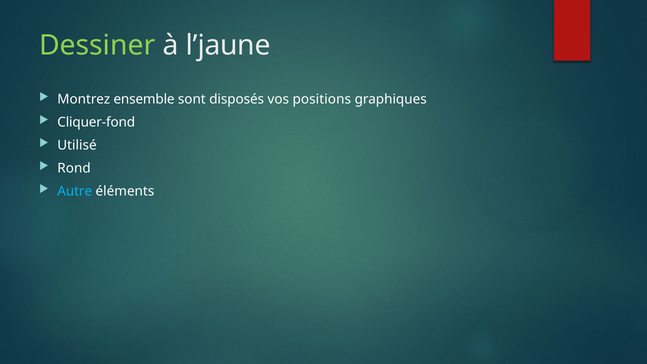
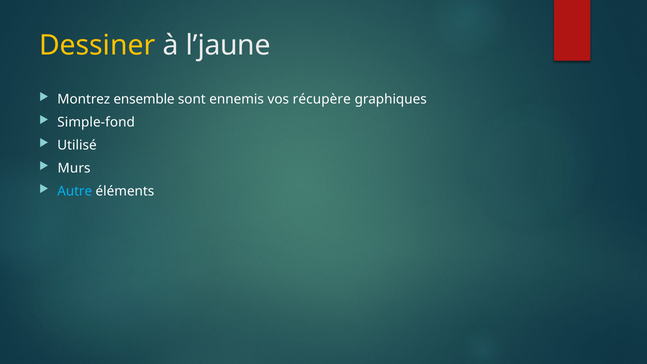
Dessiner colour: light green -> yellow (97, 45)
disposés: disposés -> ennemis (237, 99)
positions: positions -> récupère (322, 99)
Cliquer-fond: Cliquer-fond -> Simple-fond (96, 122)
Rond: Rond -> Murs (74, 168)
